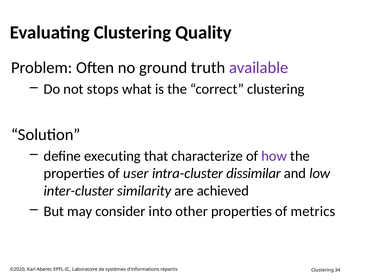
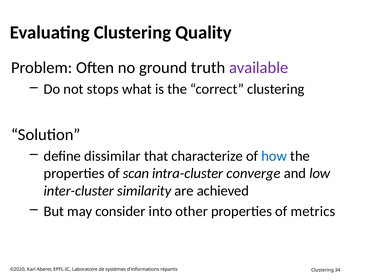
executing: executing -> dissimilar (112, 156)
how colour: purple -> blue (274, 156)
user: user -> scan (136, 173)
dissimilar: dissimilar -> converge (253, 173)
